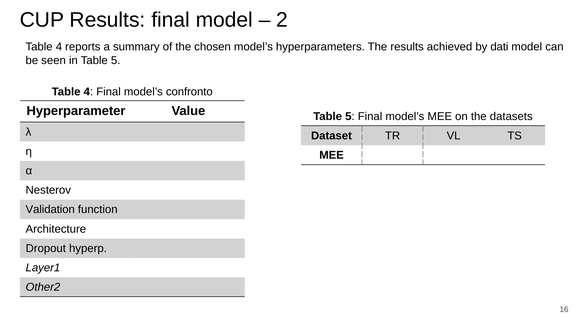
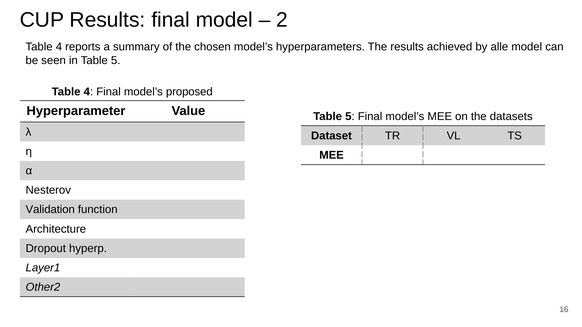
dati: dati -> alle (499, 47)
confronto: confronto -> proposed (189, 92)
